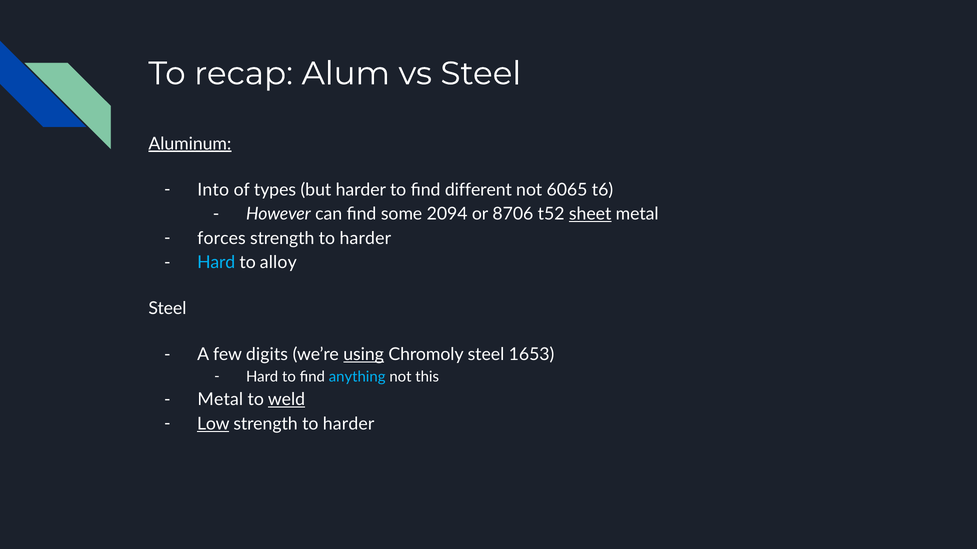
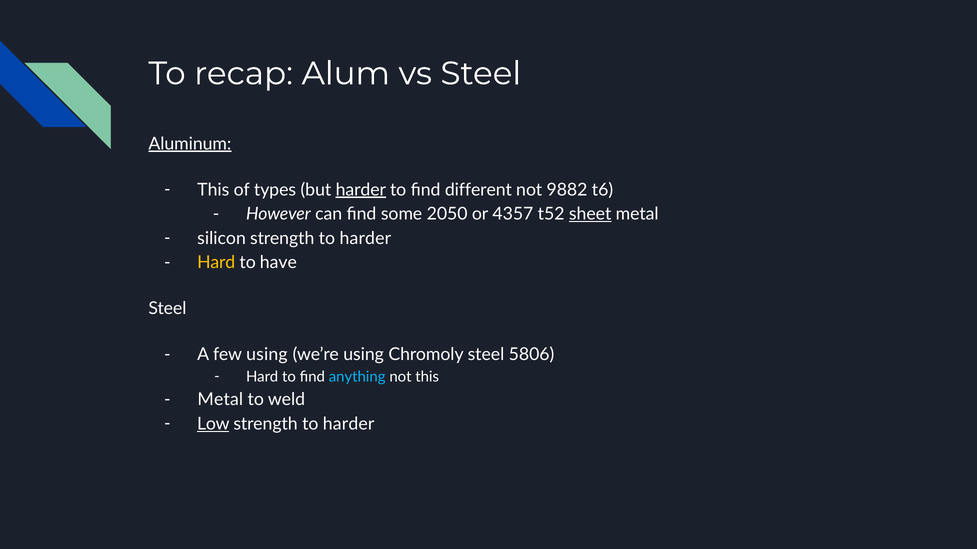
Into: Into -> This (213, 190)
harder underline: none -> present (361, 190)
6065: 6065 -> 9882 (567, 190)
2094: 2094 -> 2050 (447, 214)
8706: 8706 -> 4357 (513, 214)
forces: forces -> silicon (222, 239)
Hard colour: light blue -> yellow (216, 263)
alloy: alloy -> have (278, 263)
few digits: digits -> using (267, 355)
using underline: present -> none (364, 355)
1653: 1653 -> 5806 (531, 355)
weld underline: present -> none (286, 400)
